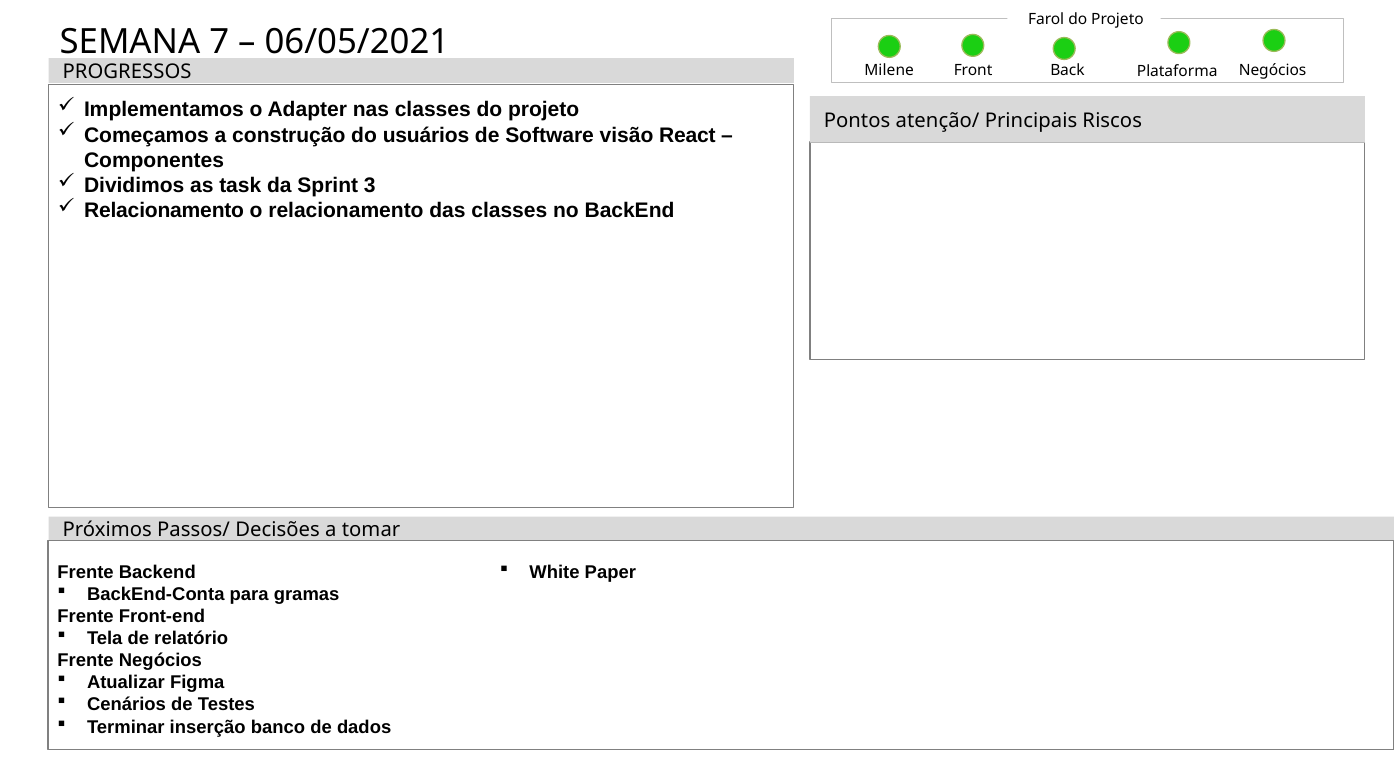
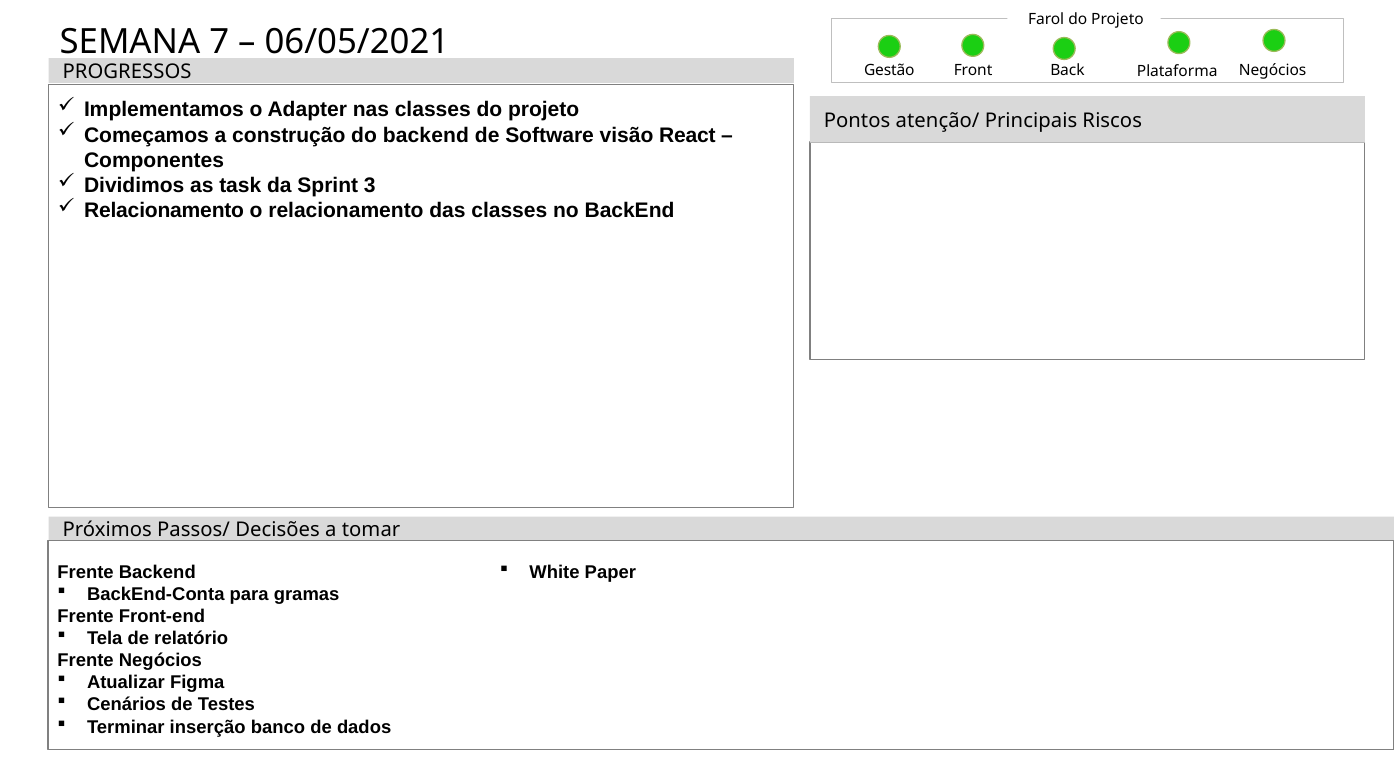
Milene: Milene -> Gestão (889, 70)
do usuários: usuários -> backend (426, 135)
